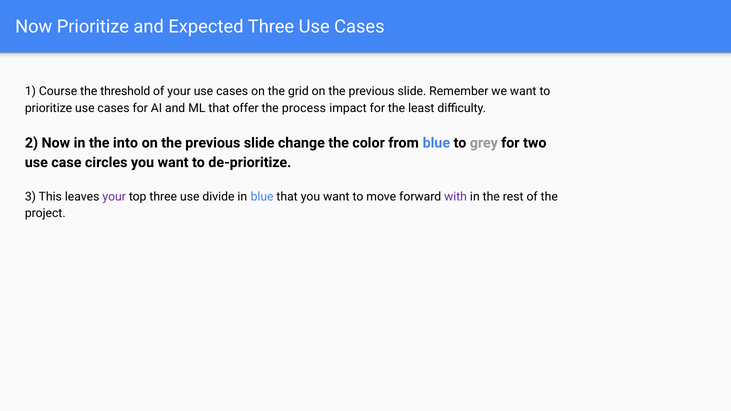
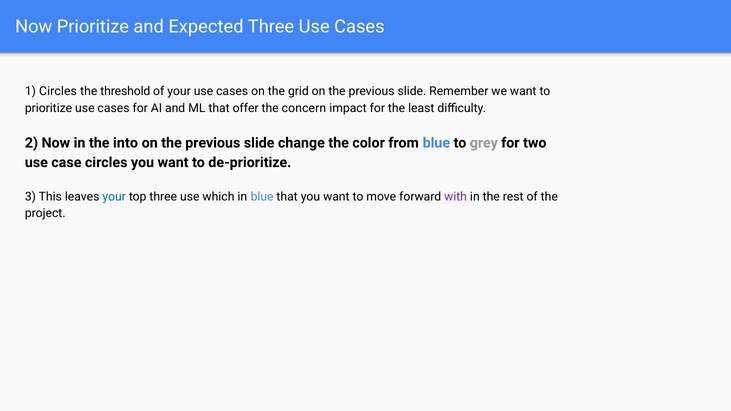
1 Course: Course -> Circles (58, 91)
process: process -> concern (304, 108)
your colour: purple -> blue (114, 197)
divide: divide -> which (218, 197)
